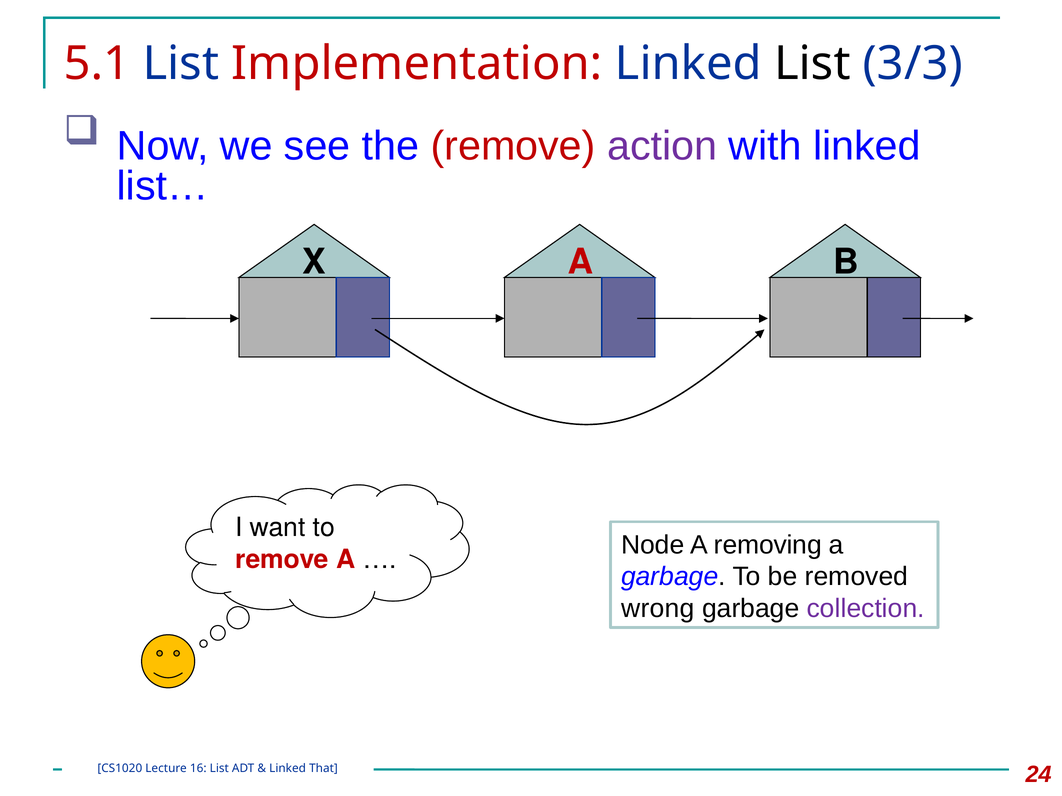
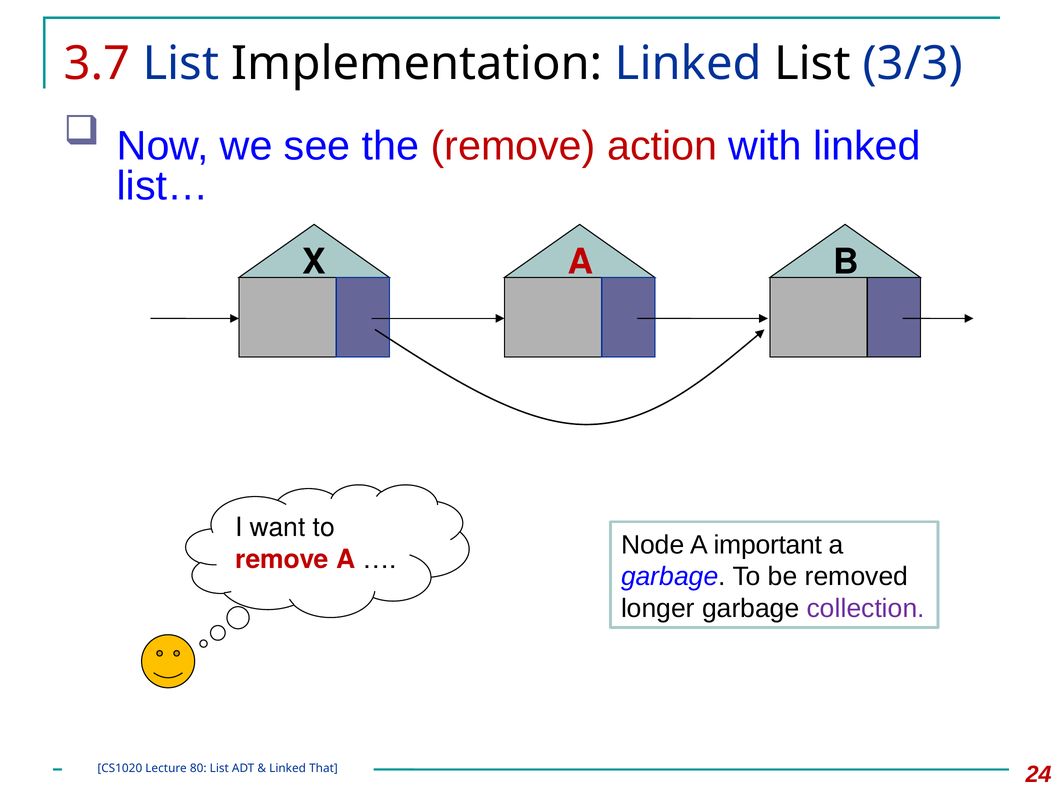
5.1: 5.1 -> 3.7 (97, 63)
Implementation colour: red -> black (417, 63)
action colour: purple -> red (662, 146)
removing: removing -> important (768, 545)
wrong: wrong -> longer (658, 609)
16: 16 -> 80 (198, 769)
